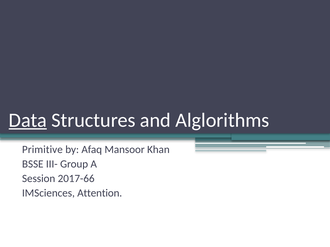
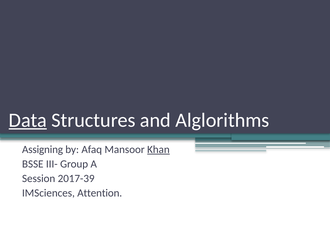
Primitive: Primitive -> Assigning (43, 150)
Khan underline: none -> present (158, 150)
2017-66: 2017-66 -> 2017-39 (76, 179)
